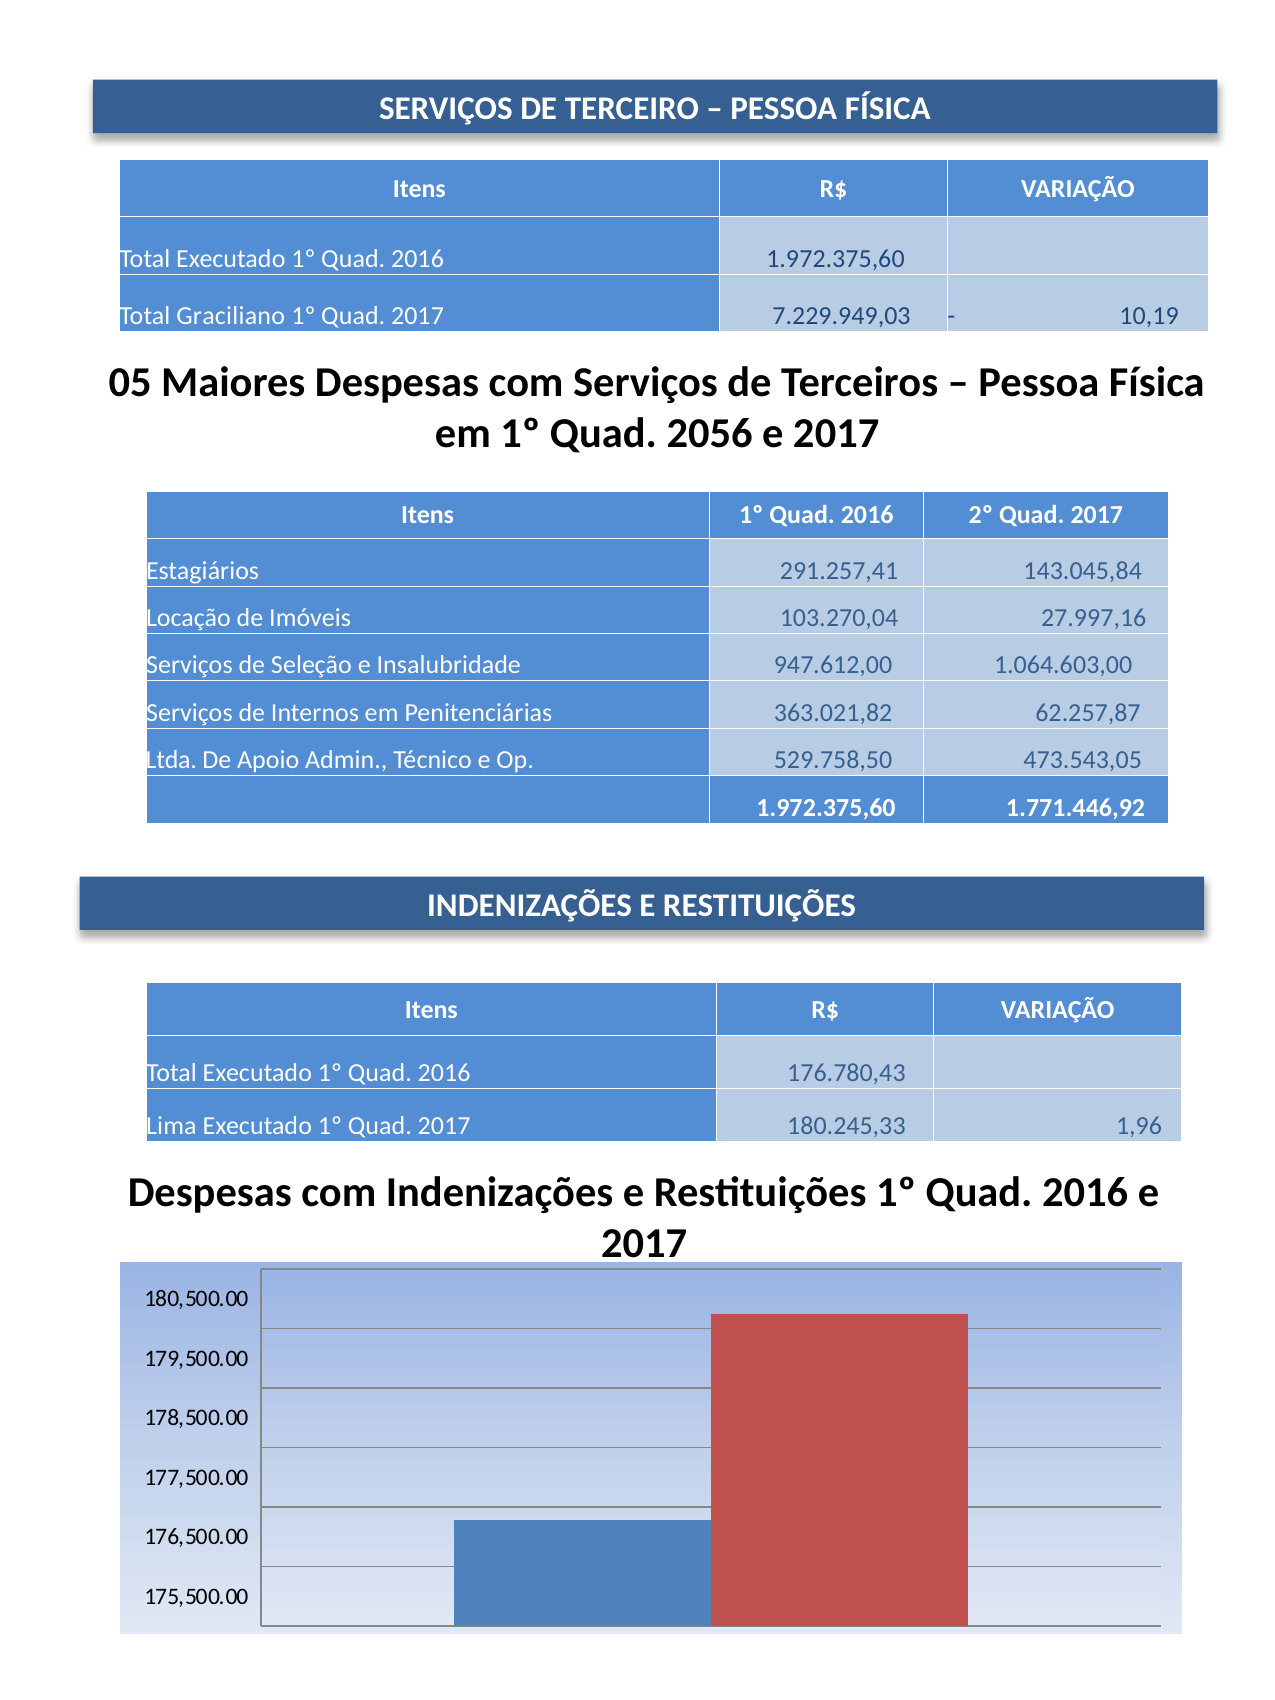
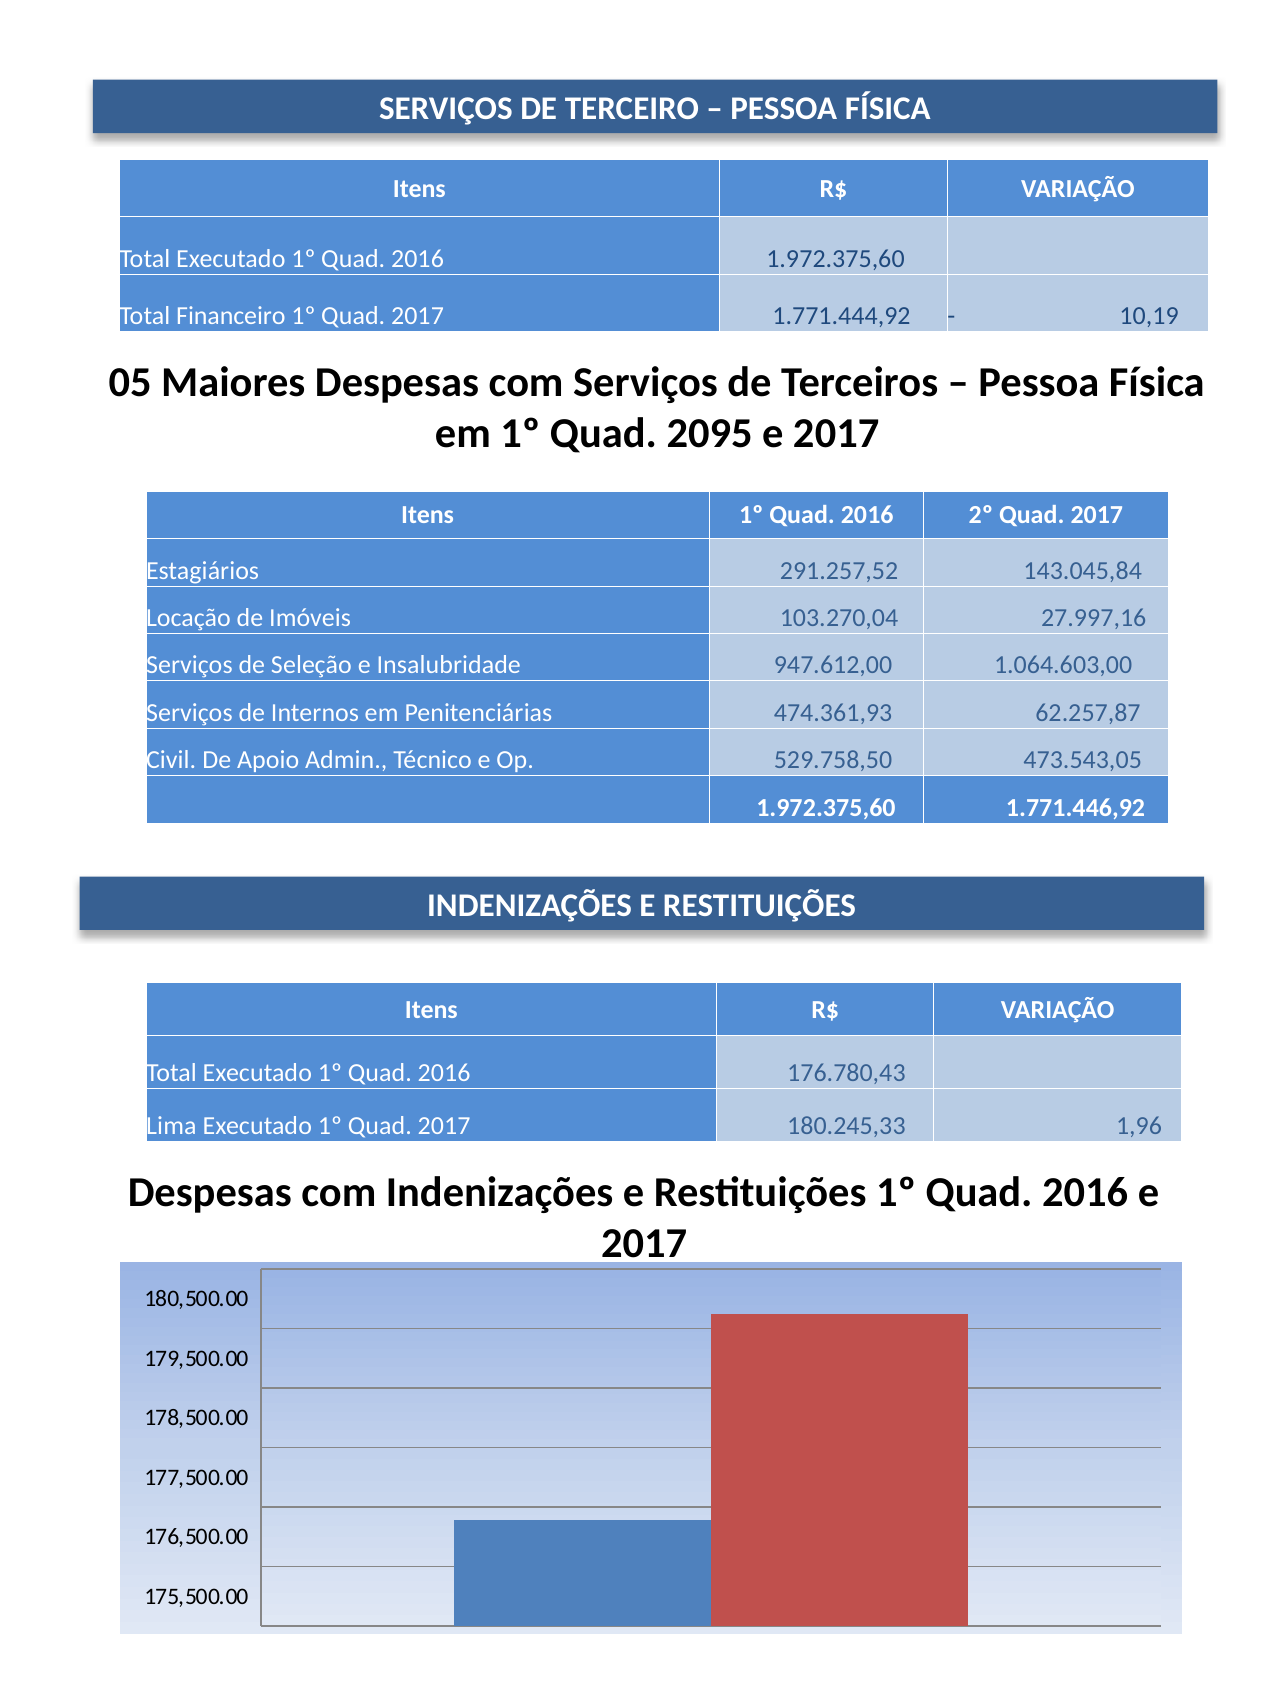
Graciliano: Graciliano -> Financeiro (231, 316)
7.229.949,03: 7.229.949,03 -> 1.771.444,92 (841, 316)
2056: 2056 -> 2095 (710, 433)
291.257,41: 291.257,41 -> 291.257,52 (839, 571)
363.021,82: 363.021,82 -> 474.361,93 (833, 713)
Ltda: Ltda -> Civil (171, 760)
